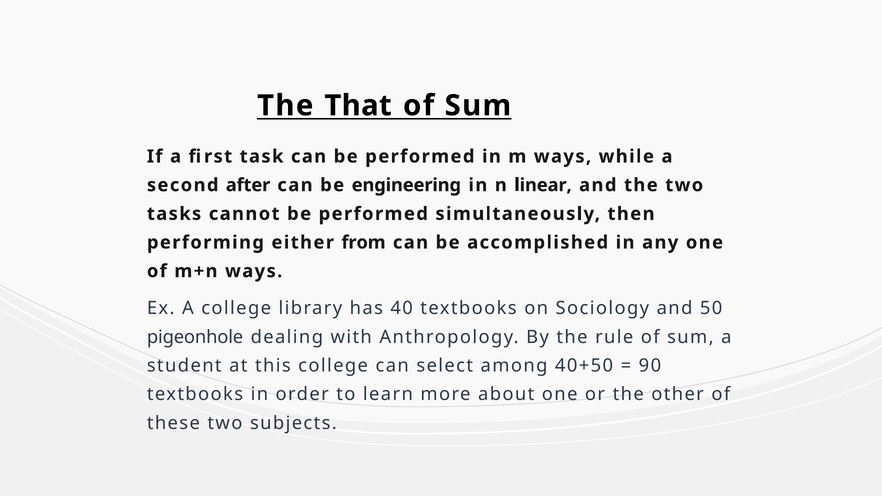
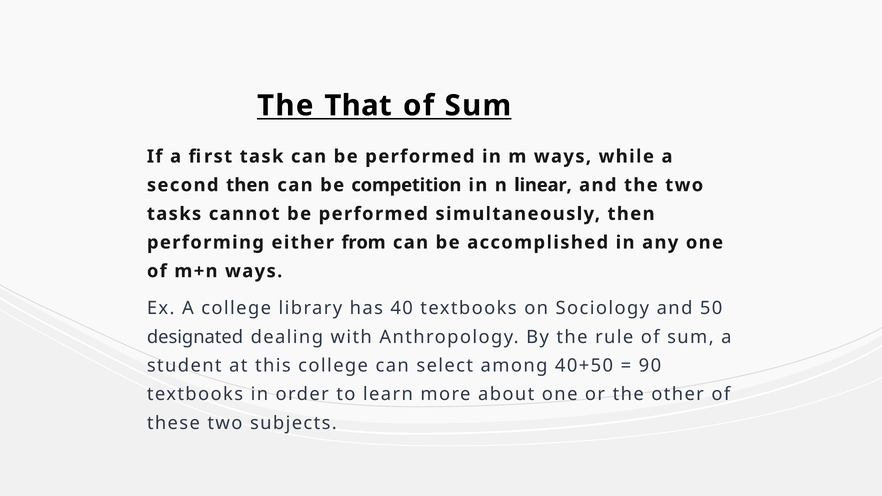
second after: after -> then (248, 185)
engineering: engineering -> competition (406, 185)
pigeonhole: pigeonhole -> designated (195, 337)
